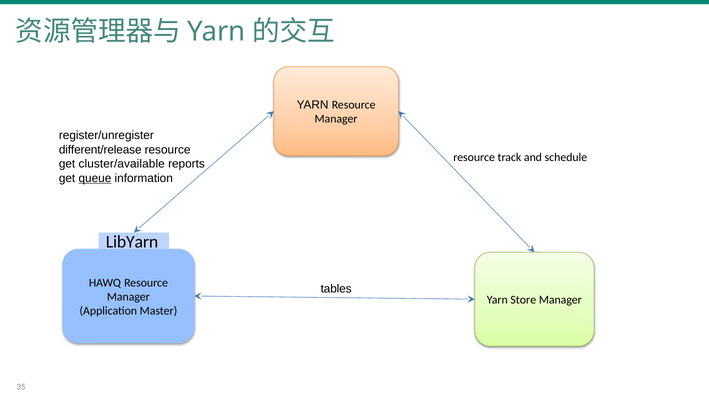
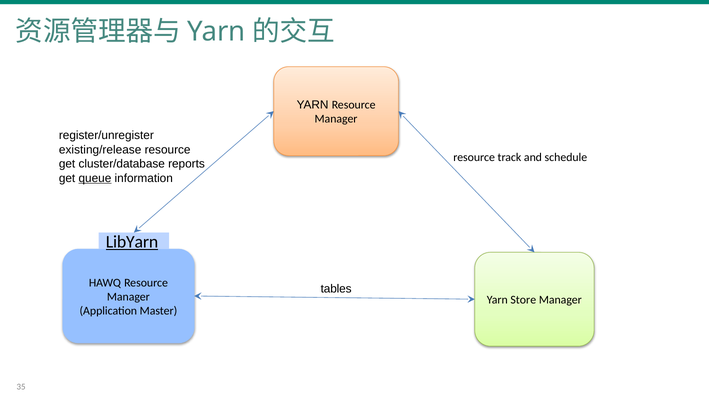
different/release: different/release -> existing/release (100, 150)
cluster/available: cluster/available -> cluster/database (122, 164)
LibYarn underline: none -> present (132, 242)
